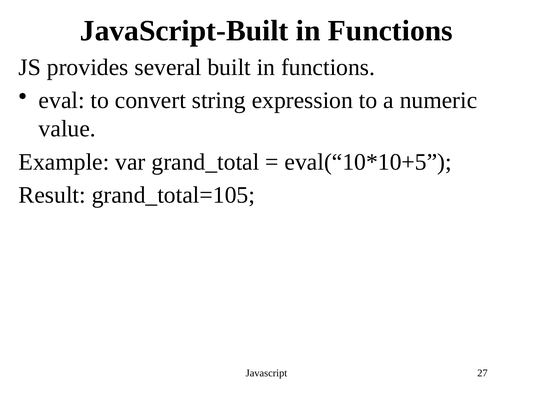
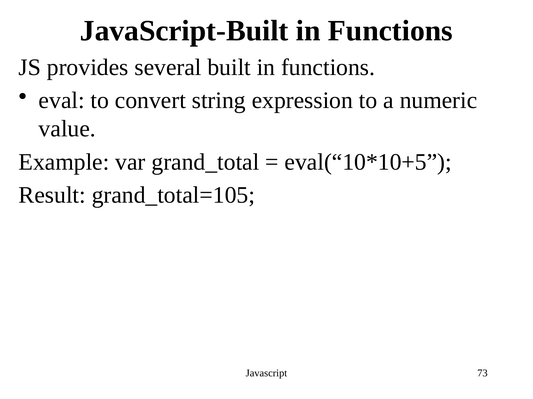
27: 27 -> 73 (482, 374)
